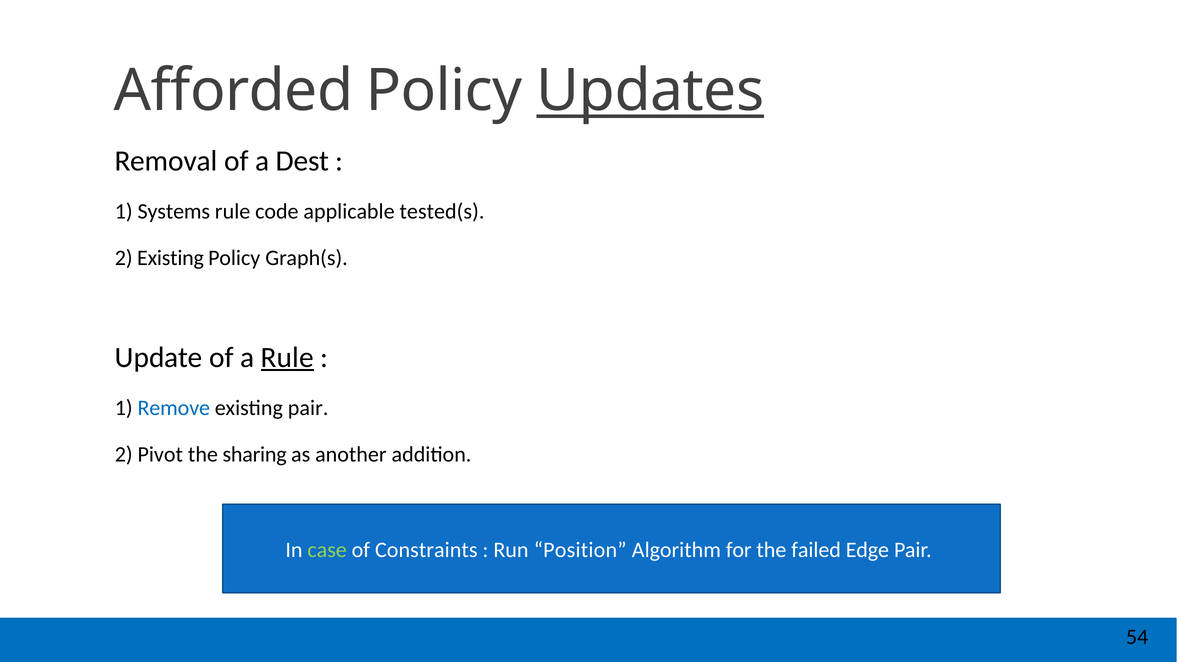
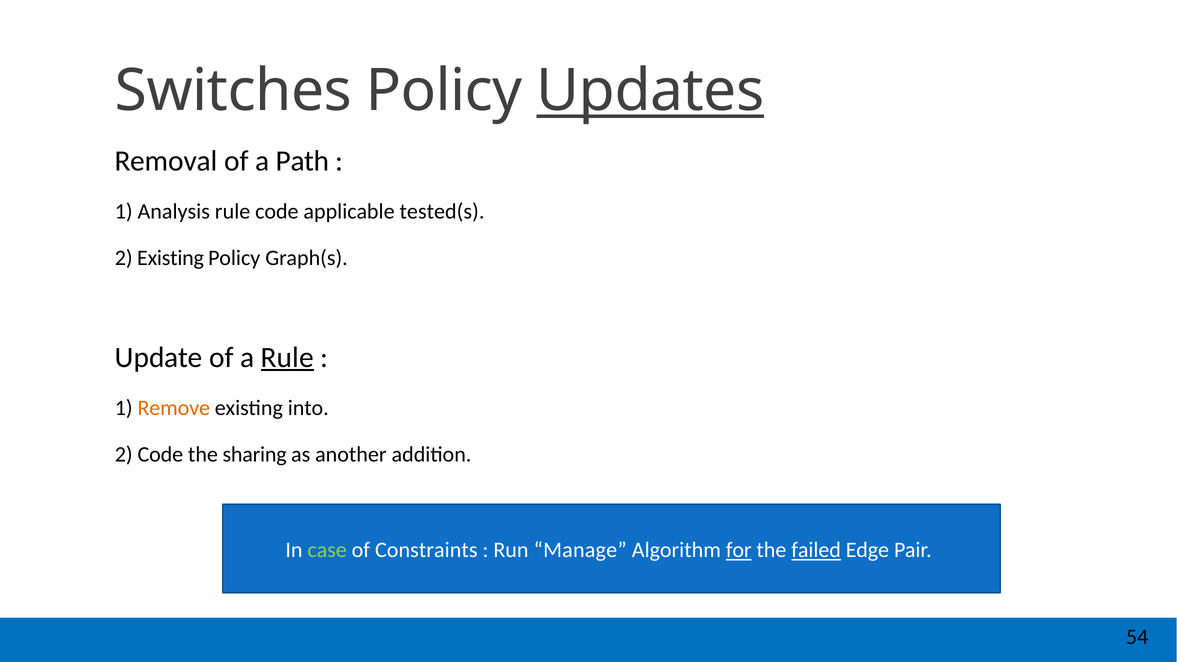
Afforded: Afforded -> Switches (233, 91)
Dest: Dest -> Path (302, 161)
Systems: Systems -> Analysis (174, 211)
Remove colour: blue -> orange (174, 408)
existing pair: pair -> into (308, 408)
2 Pivot: Pivot -> Code (160, 454)
Position: Position -> Manage (580, 550)
for underline: none -> present (739, 550)
failed underline: none -> present (816, 550)
